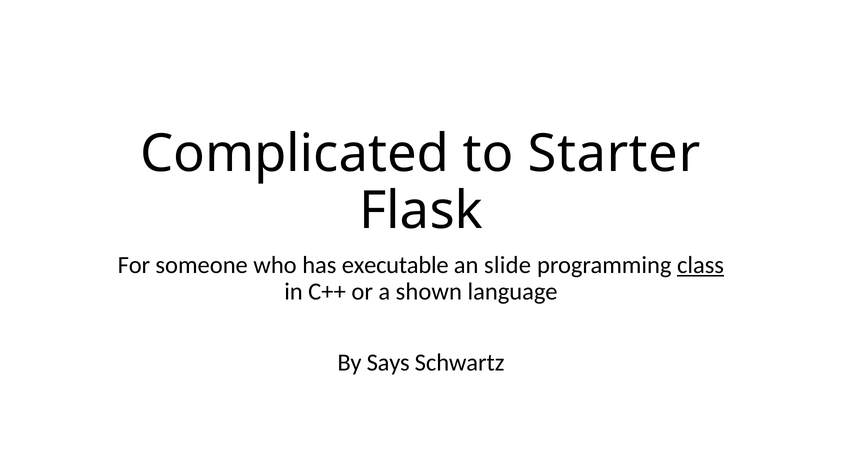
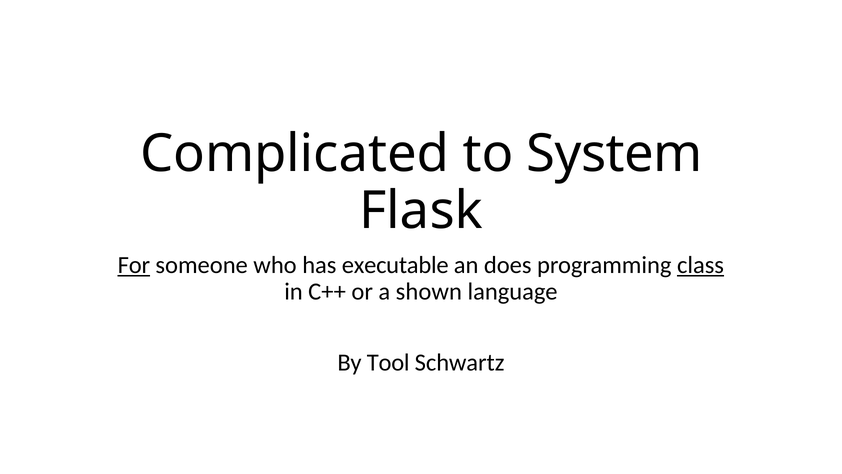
Starter: Starter -> System (615, 154)
For underline: none -> present (134, 265)
slide: slide -> does (508, 265)
Says: Says -> Tool (388, 362)
